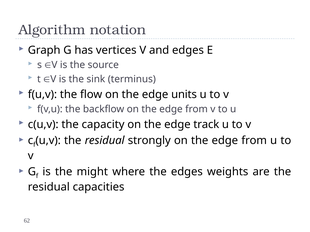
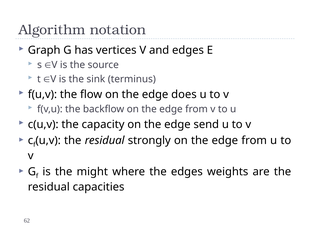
units: units -> does (184, 95)
track: track -> send (206, 125)
